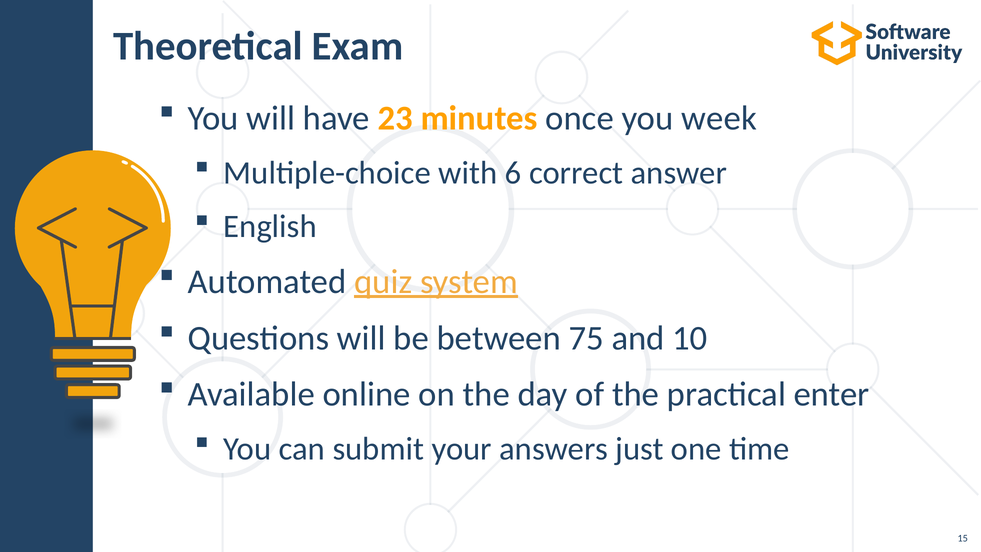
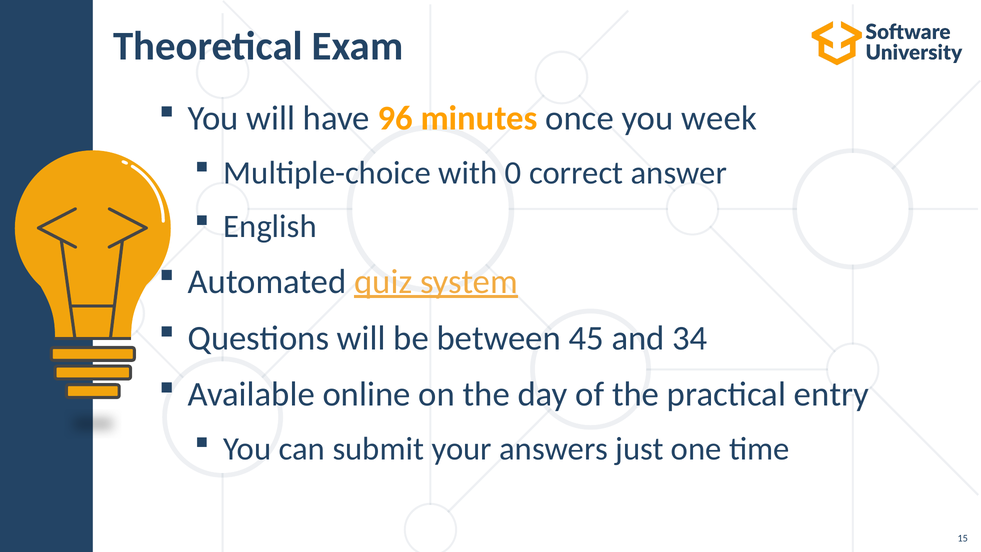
23: 23 -> 96 (395, 118)
6: 6 -> 0 (513, 173)
75: 75 -> 45 (586, 338)
10: 10 -> 34 (690, 338)
enter: enter -> entry (832, 394)
